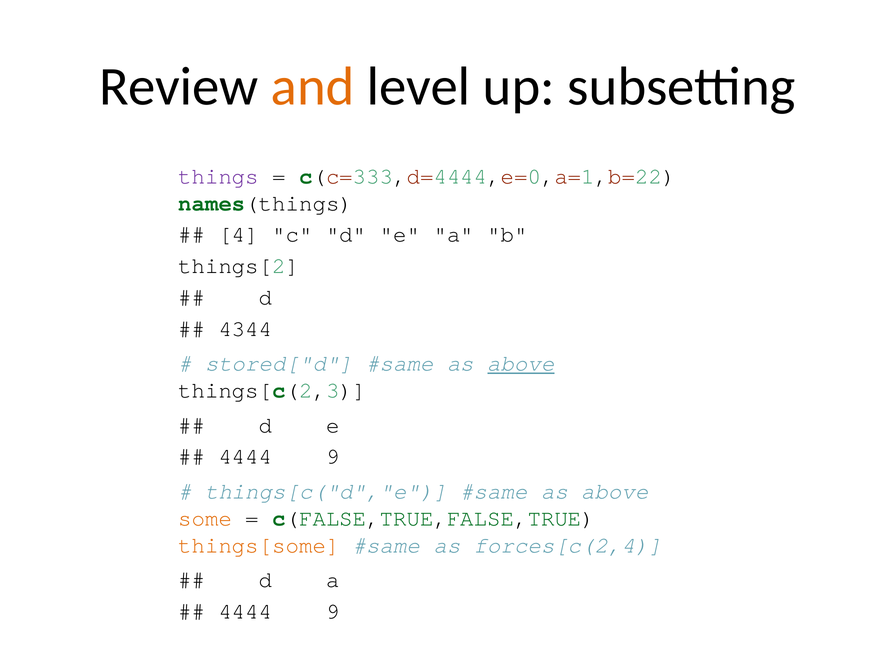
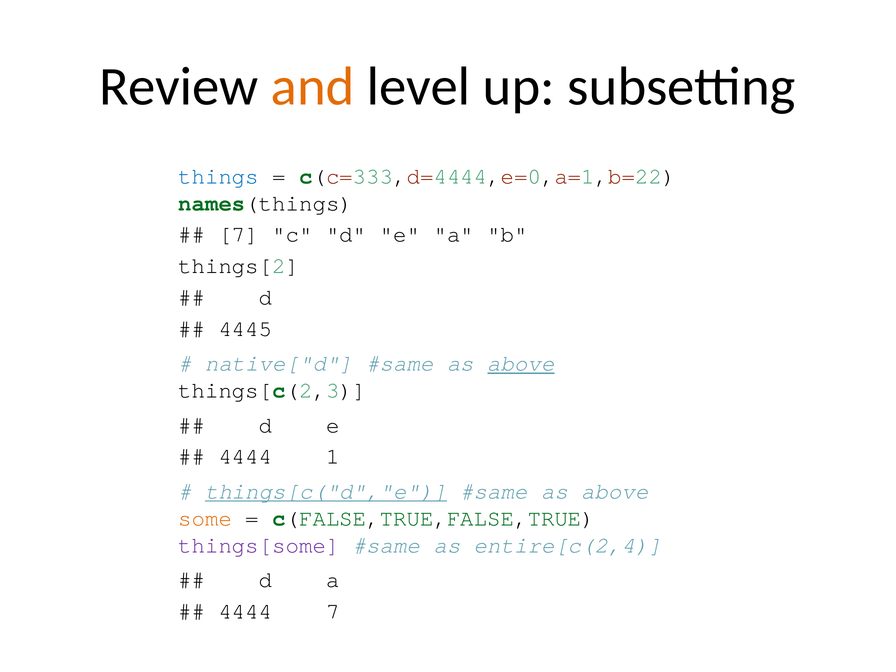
things colour: purple -> blue (219, 176)
4: 4 -> 7 (239, 235)
4344: 4344 -> 4445 (245, 329)
stored["d: stored["d -> native["d (279, 363)
9: 9 -> 1 (333, 457)
things[c("d","e underline: none -> present (326, 491)
things[some colour: orange -> purple (259, 545)
forces[c(2,4: forces[c(2,4 -> entire[c(2,4 (568, 545)
9: 9 -> 7 (333, 611)
